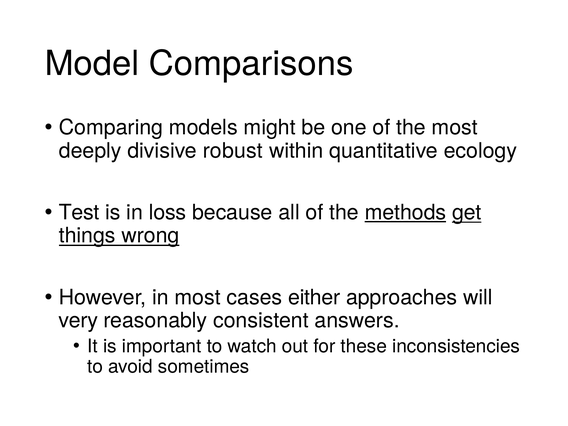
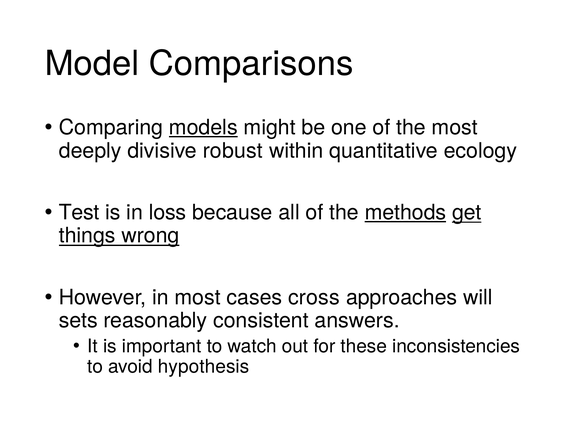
models underline: none -> present (203, 128)
either: either -> cross (314, 297)
very: very -> sets (78, 320)
sometimes: sometimes -> hypothesis (204, 367)
